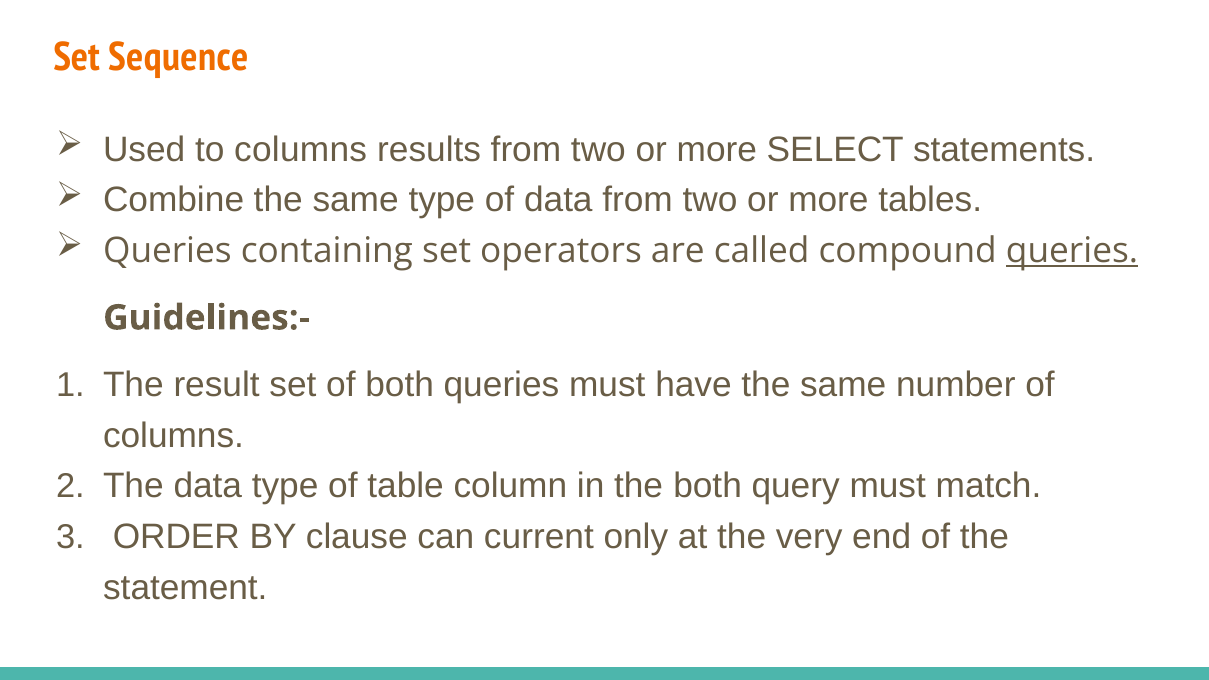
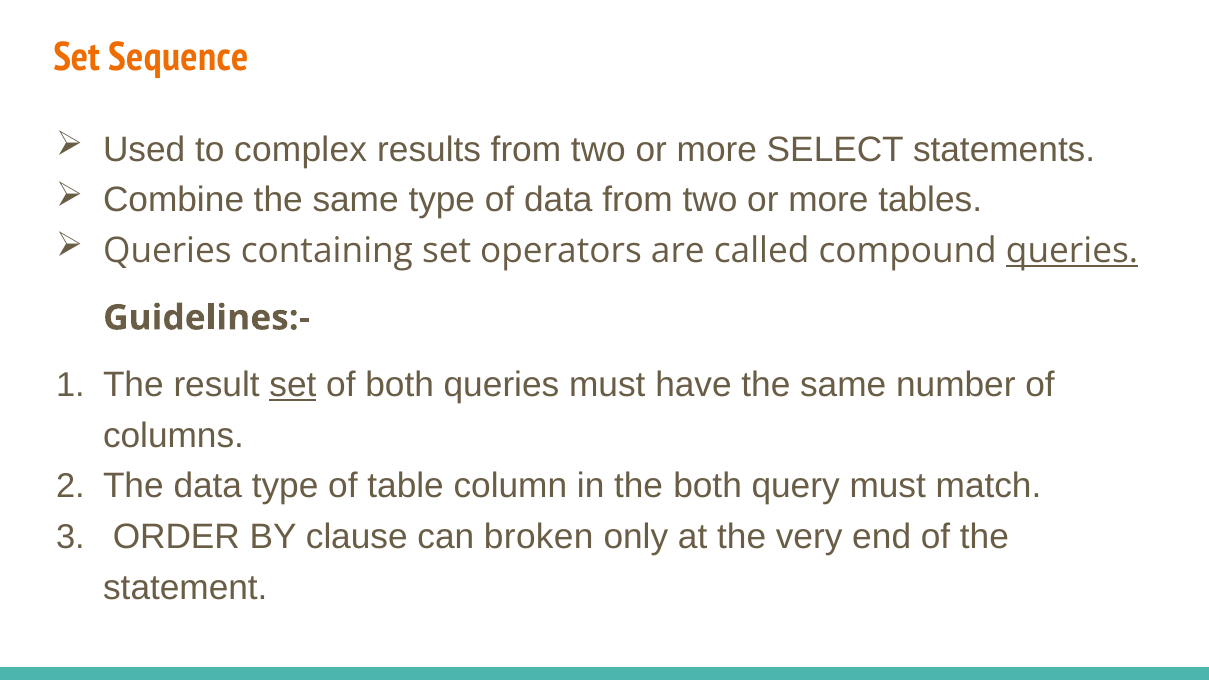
to columns: columns -> complex (301, 150)
set underline: none -> present (293, 385)
current: current -> broken (539, 537)
